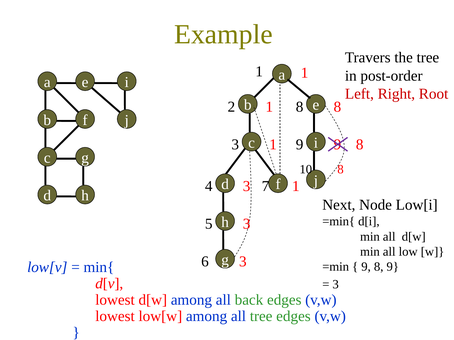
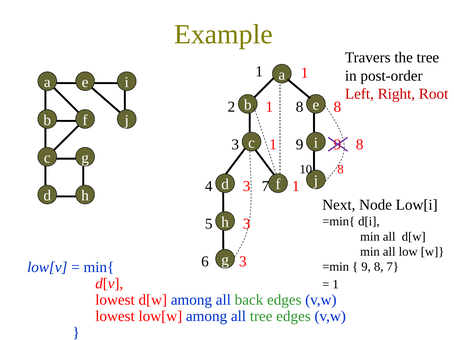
8 9: 9 -> 7 (393, 267)
3: 3 -> 1 (336, 285)
